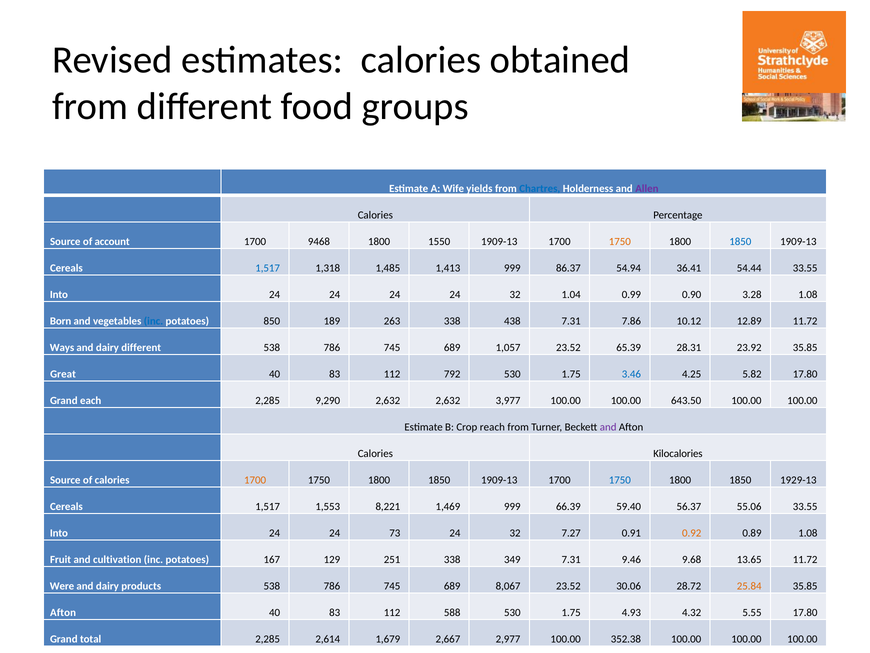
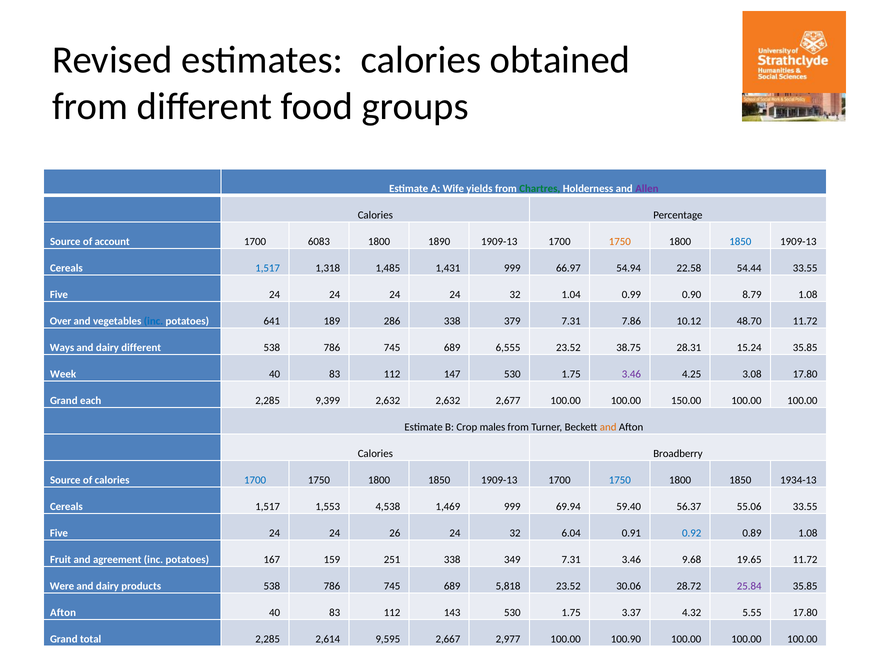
Chartres colour: blue -> green (540, 189)
9468: 9468 -> 6083 (319, 242)
1550: 1550 -> 1890 (439, 242)
1,413: 1,413 -> 1,431 (448, 268)
86.37: 86.37 -> 66.97 (568, 268)
36.41: 36.41 -> 22.58 (689, 268)
Into: Into -> Five (59, 295)
3.28: 3.28 -> 8.79 (752, 295)
Born: Born -> Over (61, 321)
850: 850 -> 641 (272, 321)
263: 263 -> 286 (392, 321)
438: 438 -> 379 (512, 321)
12.89: 12.89 -> 48.70 (749, 321)
1,057: 1,057 -> 6,555 (508, 348)
65.39: 65.39 -> 38.75 (629, 348)
23.92: 23.92 -> 15.24 (749, 348)
Great: Great -> Week (63, 374)
792: 792 -> 147 (452, 374)
3.46 colour: blue -> purple (631, 374)
5.82: 5.82 -> 3.08 (752, 374)
9,290: 9,290 -> 9,399 (328, 401)
3,977: 3,977 -> 2,677 (508, 401)
643.50: 643.50 -> 150.00 (686, 401)
reach: reach -> males (492, 427)
and colour: purple -> orange (608, 427)
Kilocalories: Kilocalories -> Broadberry (678, 453)
1700 colour: orange -> blue (255, 480)
1929-13: 1929-13 -> 1934-13 (798, 480)
8,221: 8,221 -> 4,538 (388, 506)
66.39: 66.39 -> 69.94 (568, 506)
Into: Into -> Five (59, 533)
73: 73 -> 26 (395, 533)
7.27: 7.27 -> 6.04 (571, 533)
0.92 colour: orange -> blue (692, 533)
cultivation: cultivation -> agreement (117, 559)
129: 129 -> 159 (332, 559)
7.31 9.46: 9.46 -> 3.46 (631, 559)
13.65: 13.65 -> 19.65 (749, 559)
8,067: 8,067 -> 5,818 (508, 586)
25.84 colour: orange -> purple (749, 586)
588: 588 -> 143 (452, 612)
4.93: 4.93 -> 3.37 (631, 612)
1,679: 1,679 -> 9,595 (388, 639)
352.38: 352.38 -> 100.90 (626, 639)
